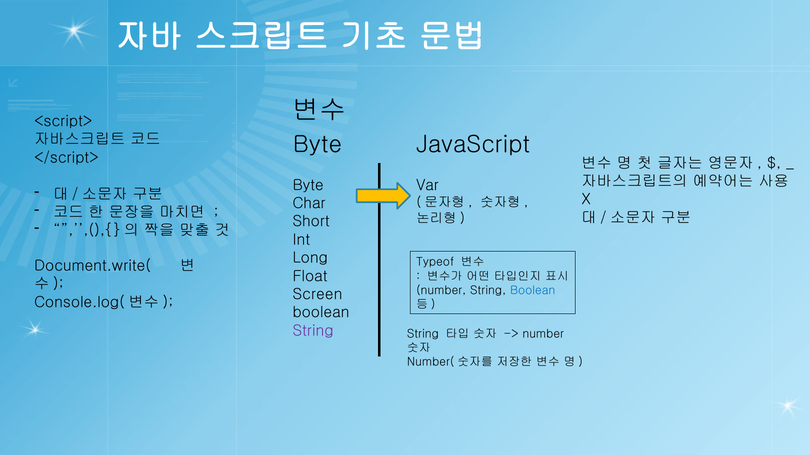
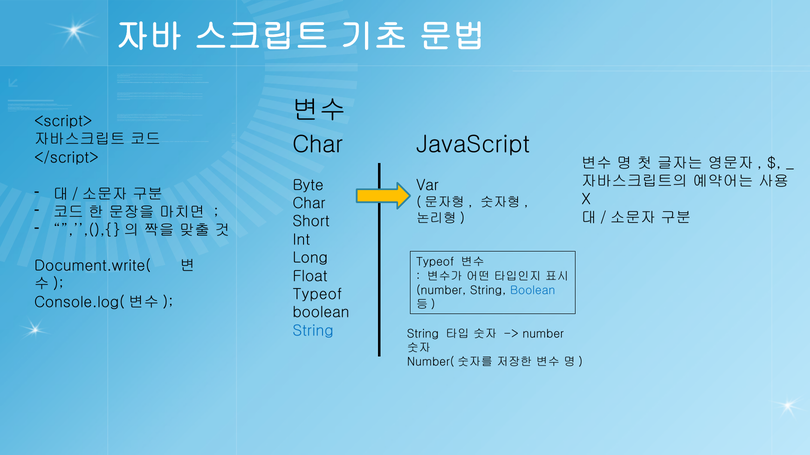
Byte: Byte -> Char (318, 144)
Screen: Screen -> Typeof (317, 295)
String colour: purple -> blue (313, 331)
